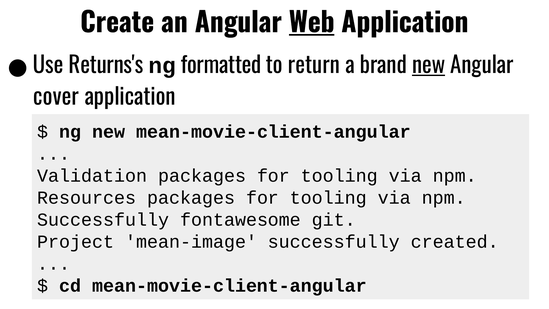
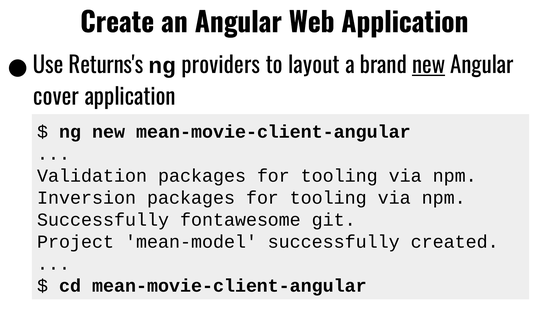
Web underline: present -> none (312, 23)
formatted: formatted -> providers (221, 66)
return: return -> layout (314, 66)
Resources: Resources -> Inversion (87, 198)
mean-image: mean-image -> mean-model (191, 242)
